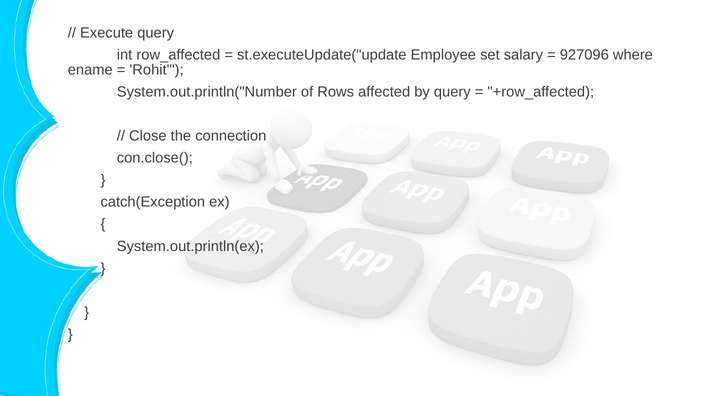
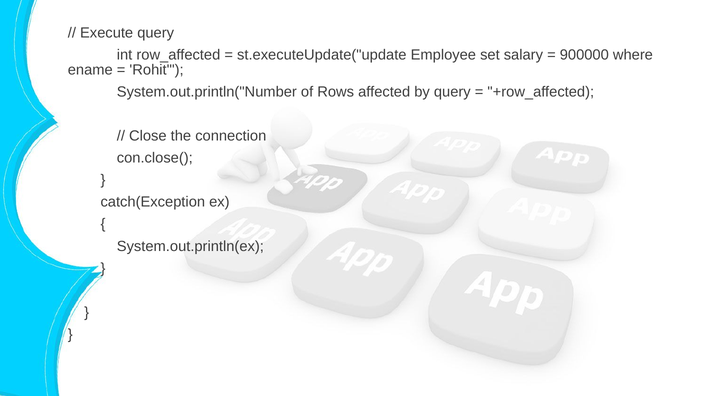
927096: 927096 -> 900000 (584, 55)
